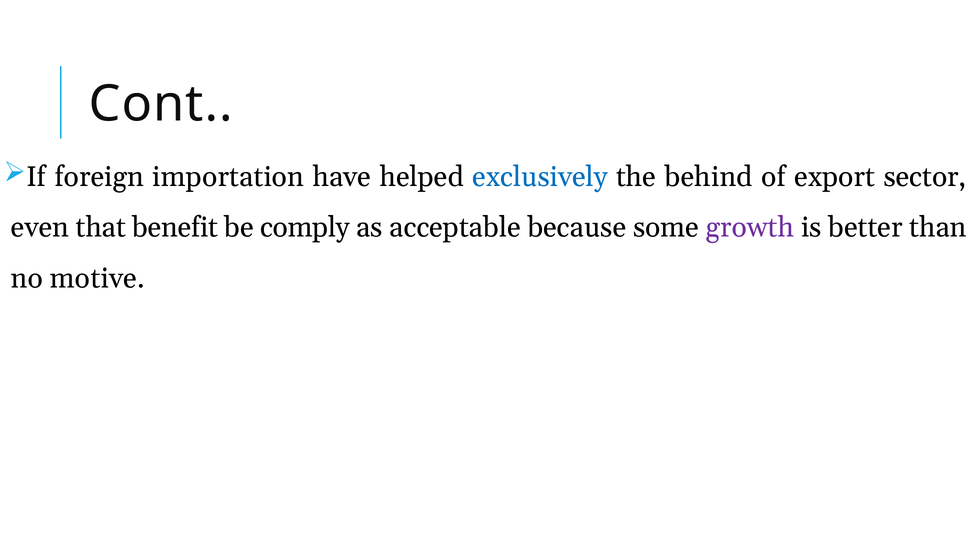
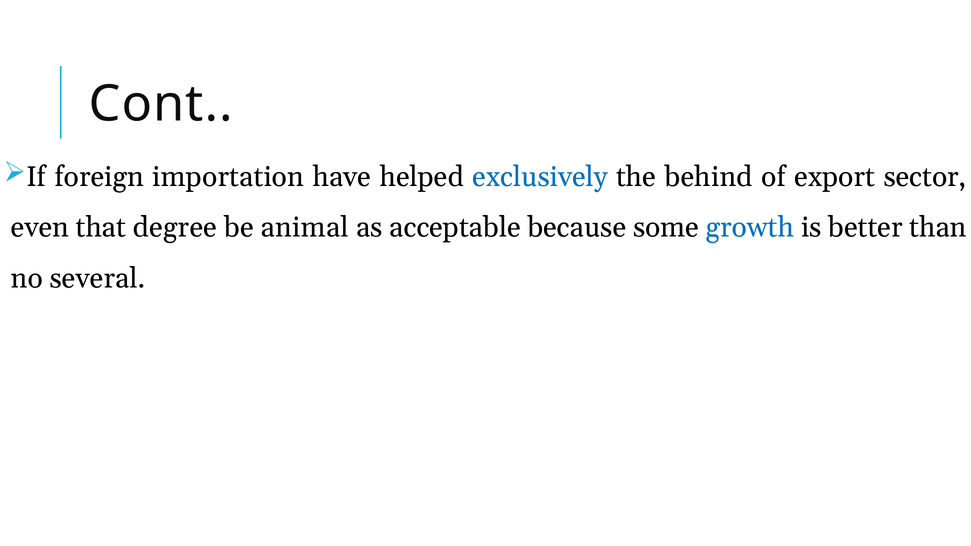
benefit: benefit -> degree (175, 228)
comply: comply -> animal (305, 228)
growth colour: purple -> blue (750, 228)
motive: motive -> several (98, 279)
